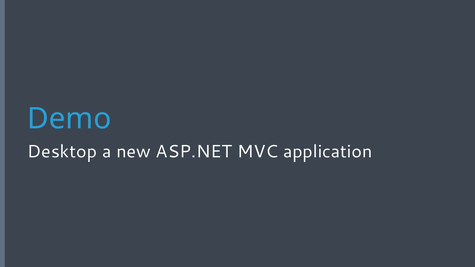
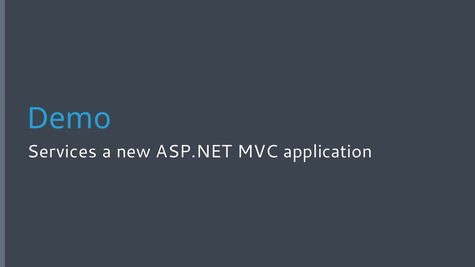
Desktop: Desktop -> Services (62, 152)
